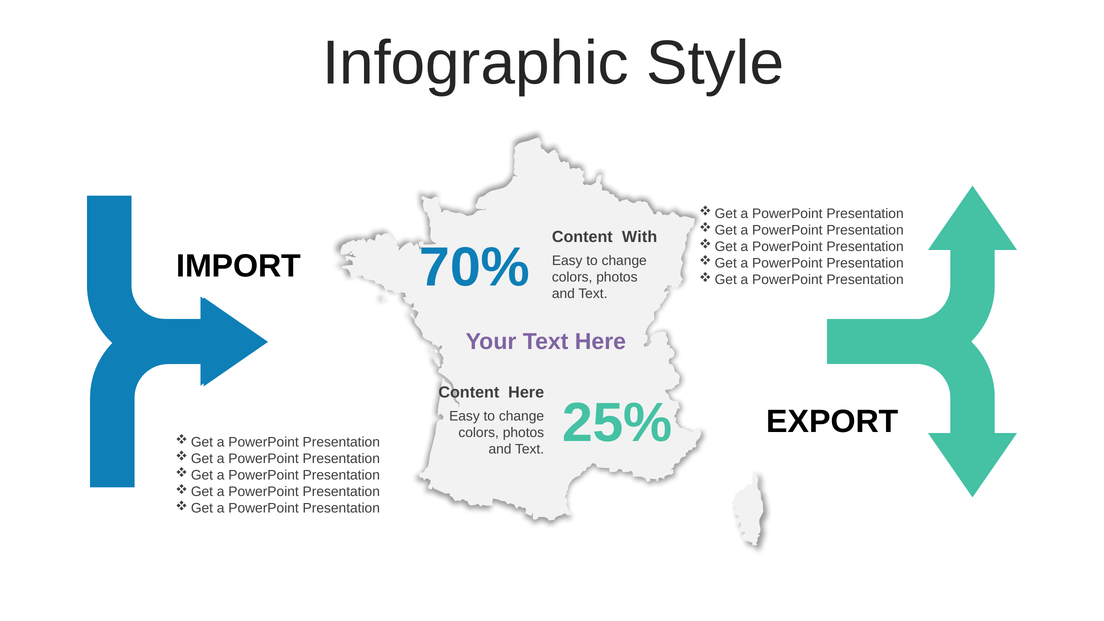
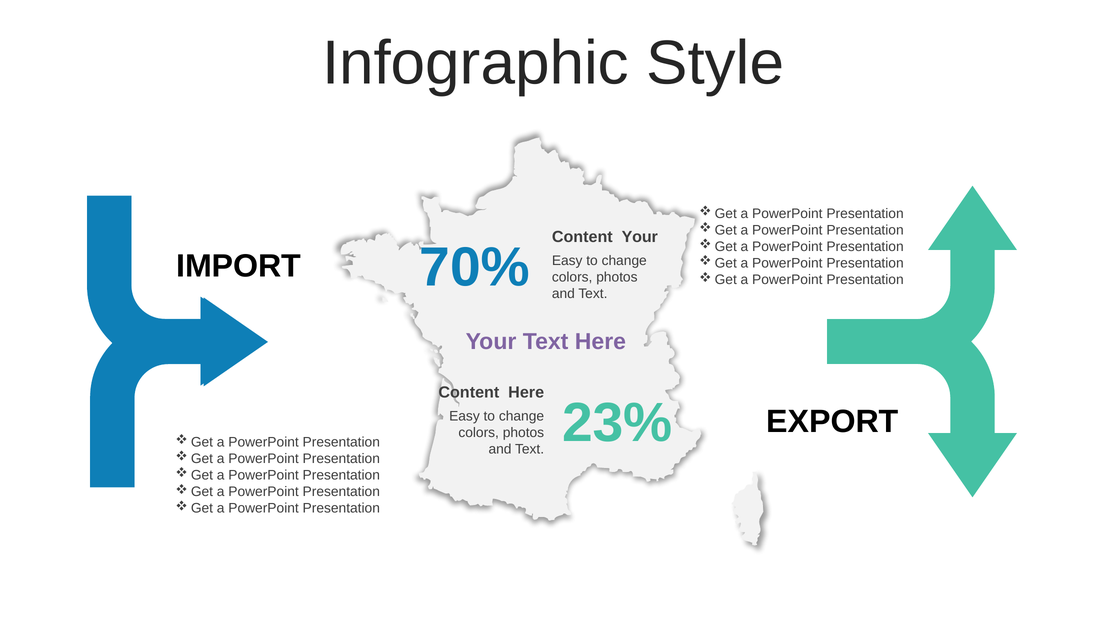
Content With: With -> Your (640, 237)
25%: 25% -> 23% (617, 423)
